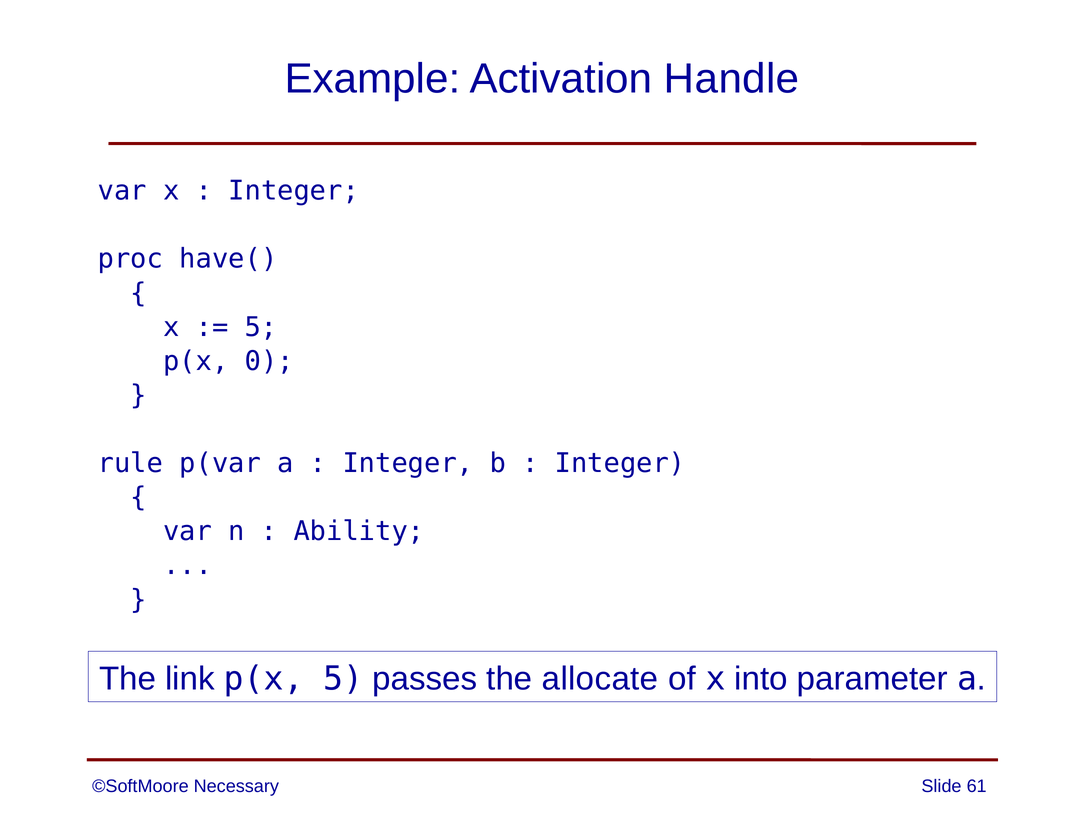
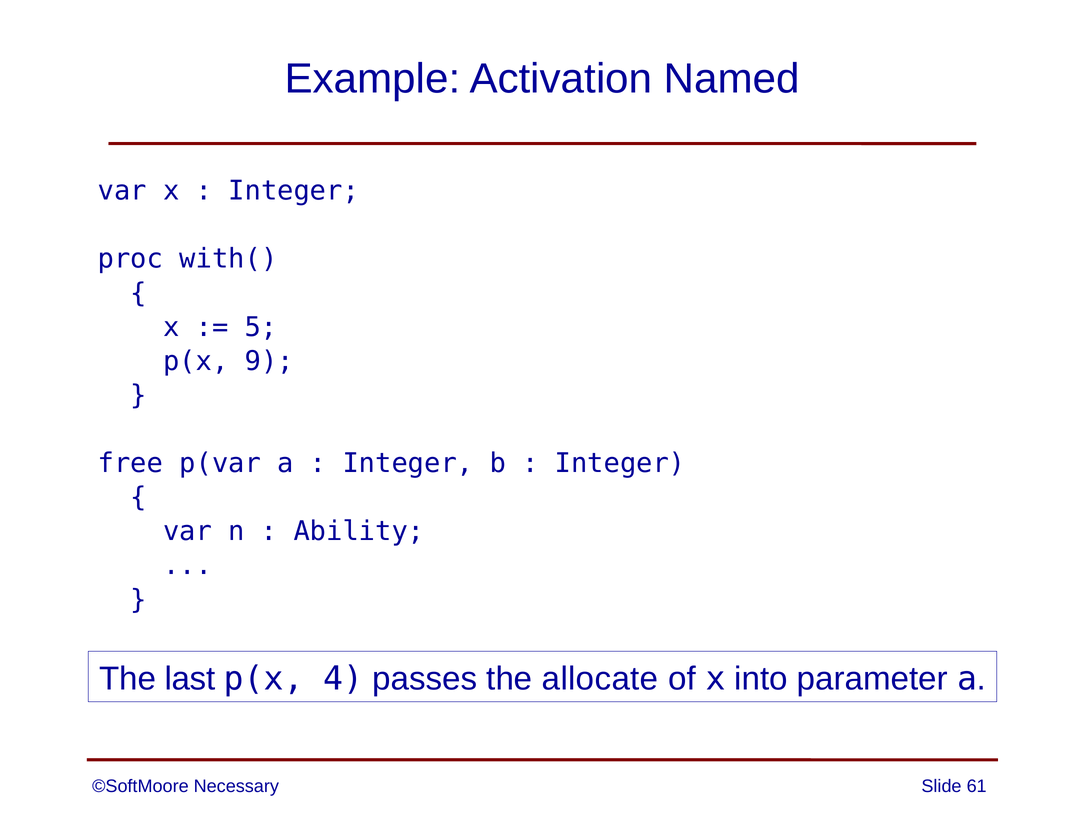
Handle: Handle -> Named (732, 79)
have(: have( -> with( (228, 259)
0: 0 -> 9 (269, 361)
rule: rule -> free (131, 463)
link: link -> last (190, 679)
p(x 5: 5 -> 4 (343, 679)
